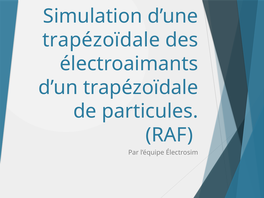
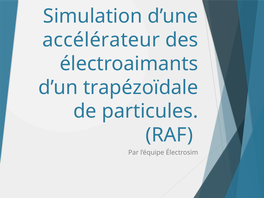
trapézoïdale: trapézoïdale -> accélérateur (101, 40)
